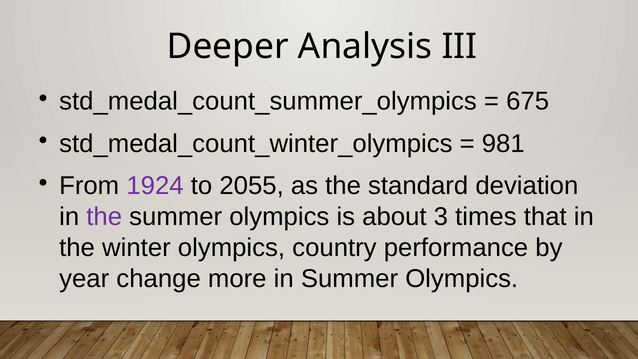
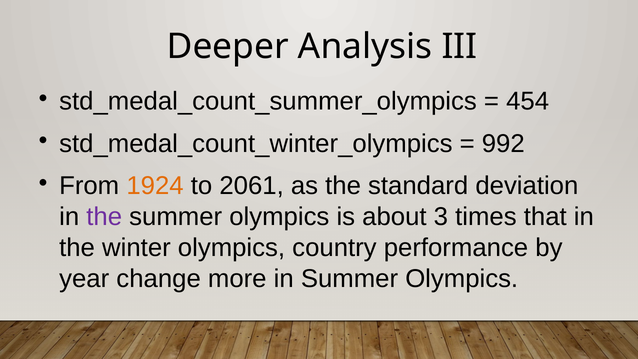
675: 675 -> 454 (528, 101)
981: 981 -> 992 (503, 144)
1924 colour: purple -> orange (155, 186)
2055: 2055 -> 2061 (252, 186)
